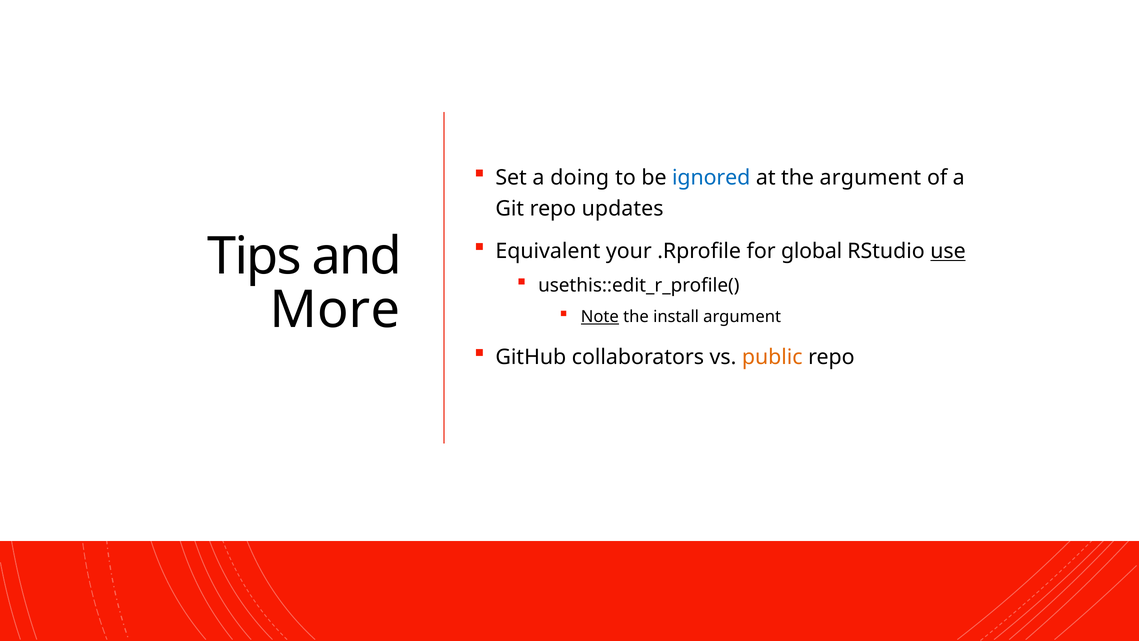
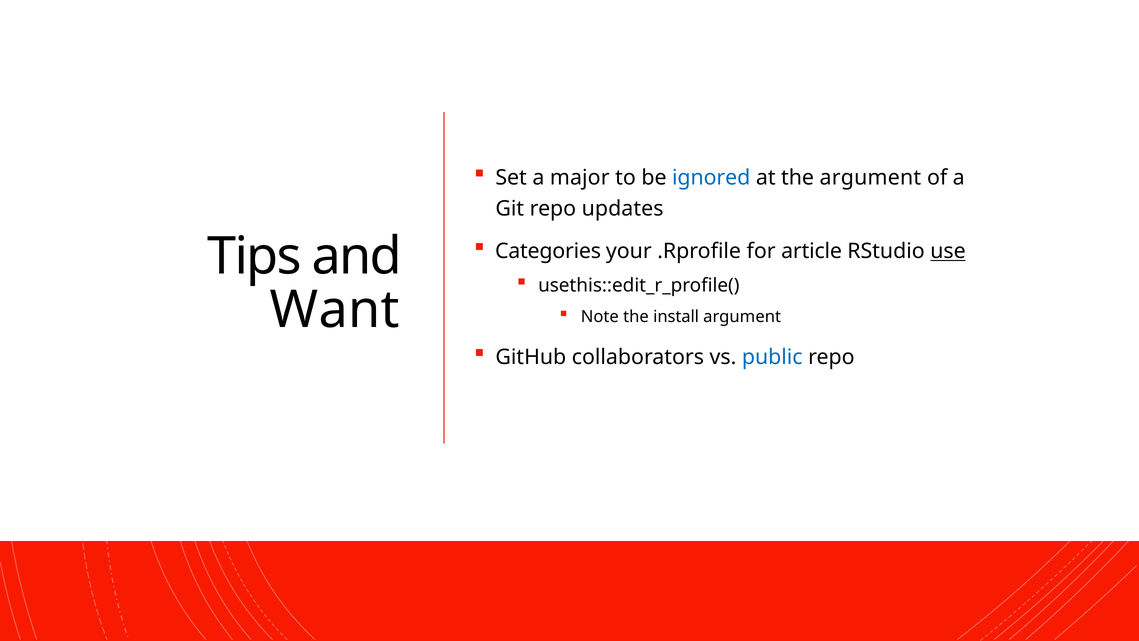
doing: doing -> major (580, 178)
Equivalent: Equivalent -> Categories (548, 251)
global: global -> article (812, 251)
More: More -> Want (335, 310)
Note underline: present -> none (600, 317)
public colour: orange -> blue (772, 357)
